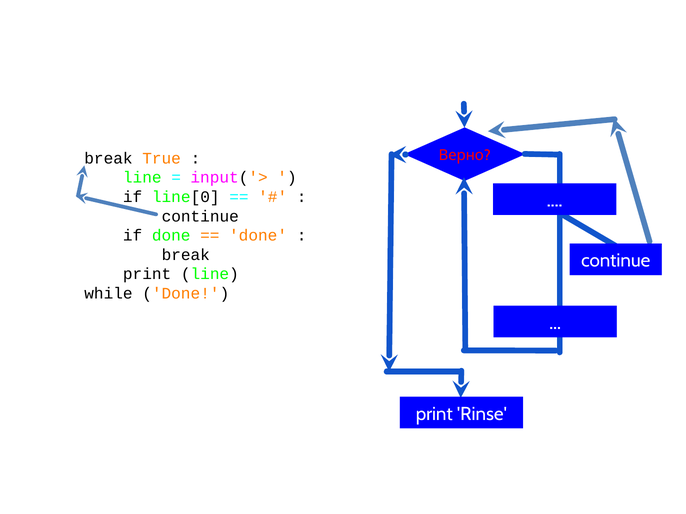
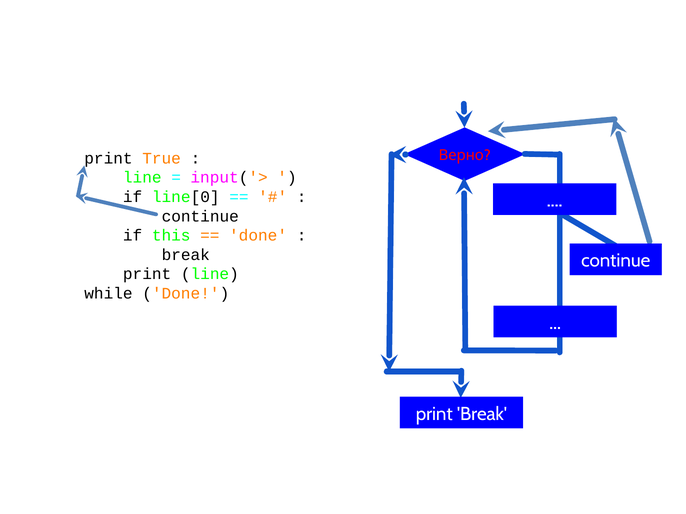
break: break -> print (108, 158)
if done: done -> this (171, 236)
print Rinse: Rinse -> Break (482, 414)
